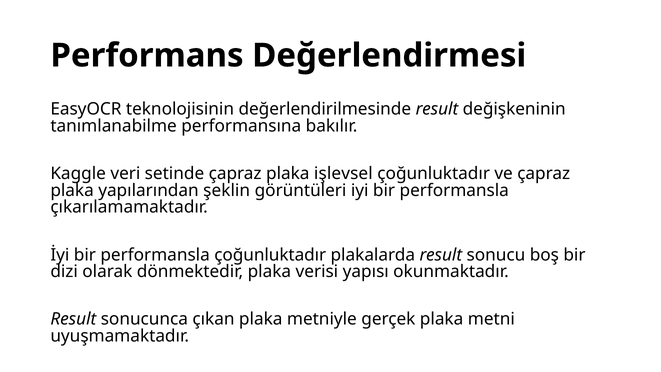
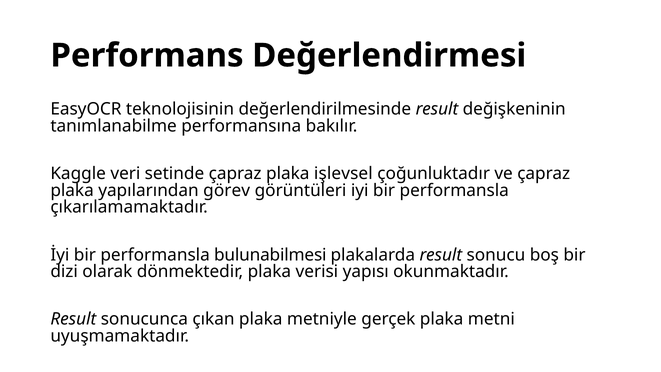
şeklin: şeklin -> görev (227, 190)
performansla çoğunluktadır: çoğunluktadır -> bulunabilmesi (270, 255)
